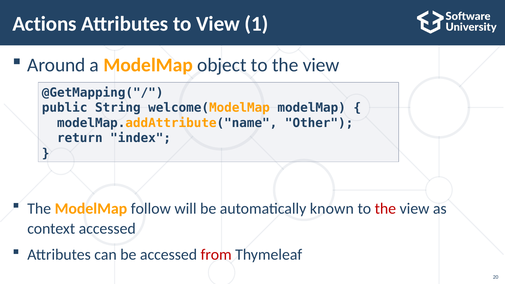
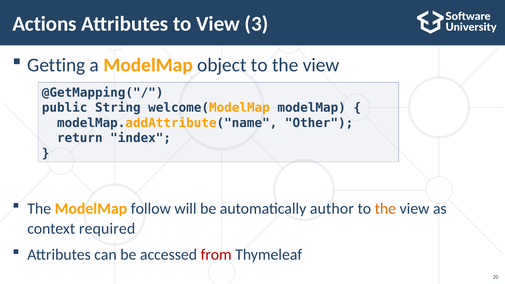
1: 1 -> 3 (256, 24)
Around: Around -> Getting (56, 65)
known: known -> author (332, 209)
the colour: red -> orange (385, 209)
context accessed: accessed -> required (107, 229)
